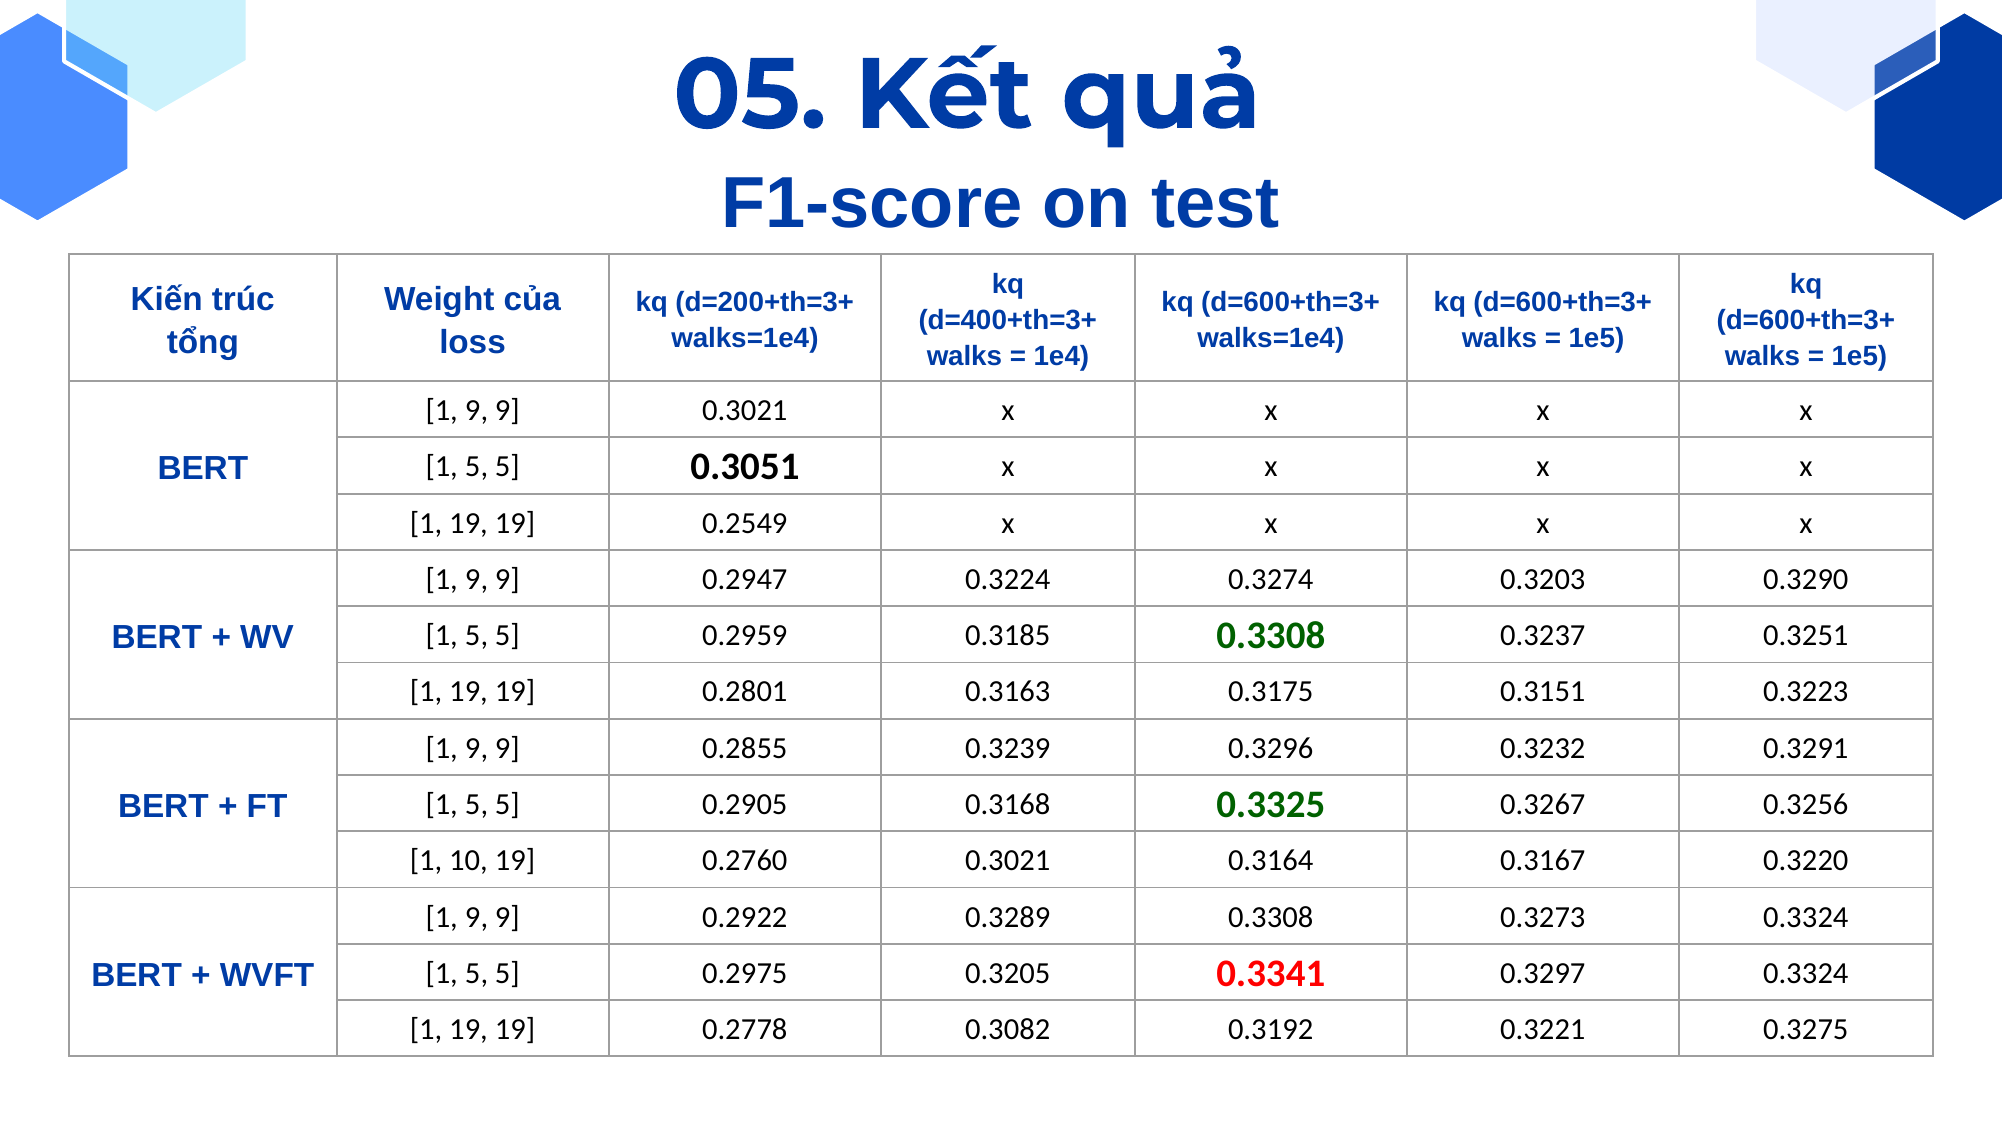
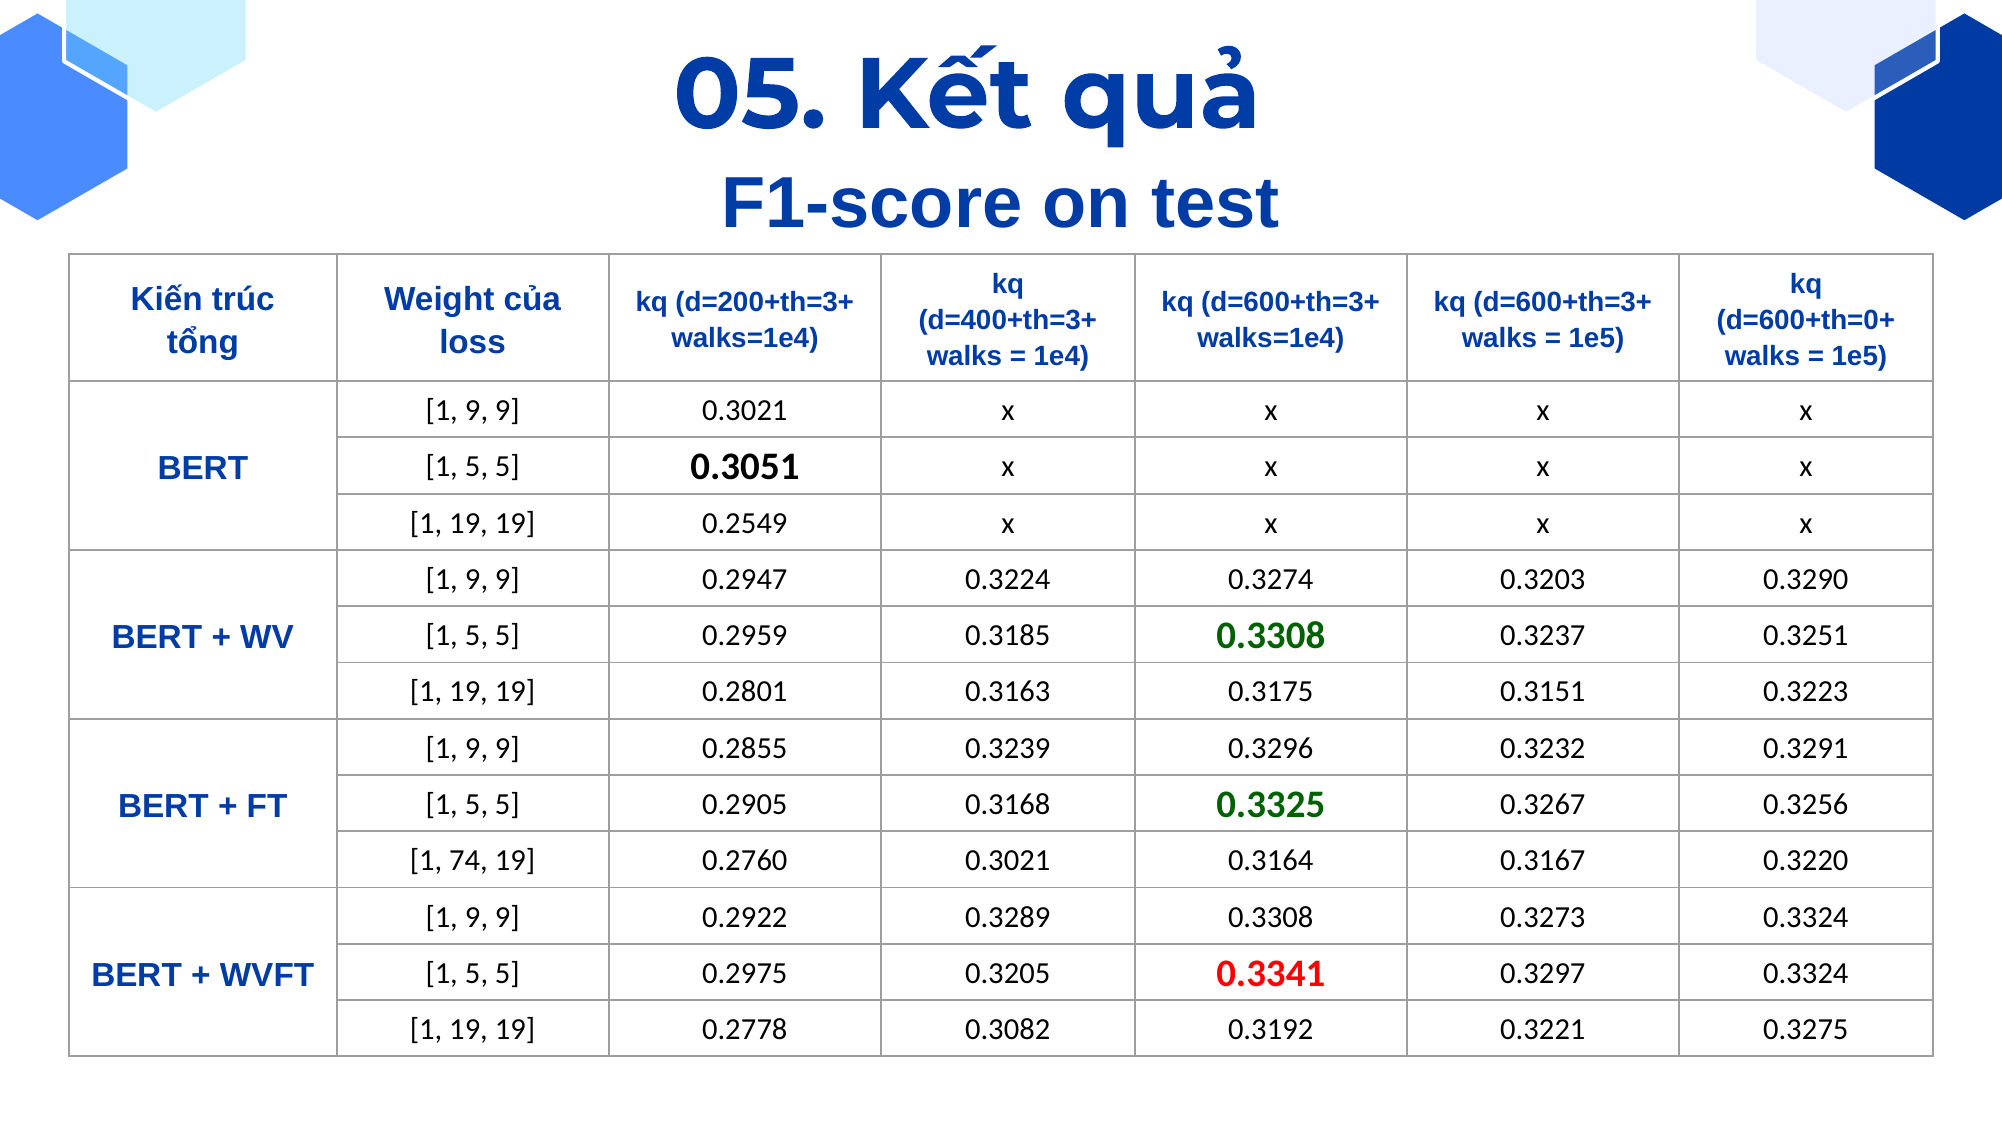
d=600+th=3+: d=600+th=3+ -> d=600+th=0+ (1806, 320)
10: 10 -> 74 (468, 861)
